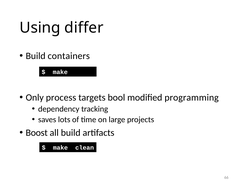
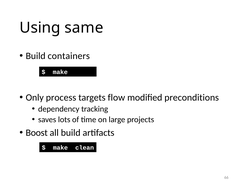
differ: differ -> same (84, 28)
bool: bool -> flow (116, 98)
programming: programming -> preconditions (192, 98)
